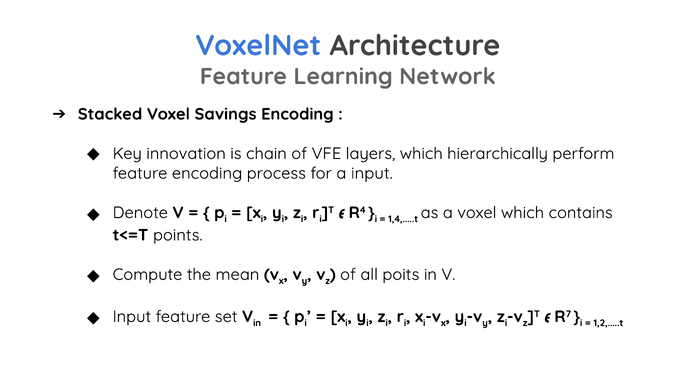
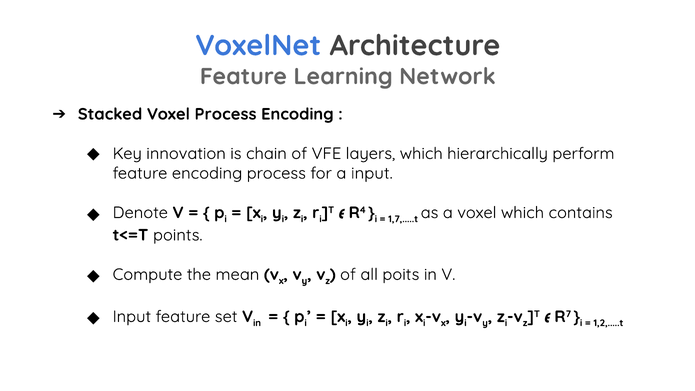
Voxel Savings: Savings -> Process (226, 114)
1,4,.....t: 1,4,.....t -> 1,7,.....t (403, 219)
